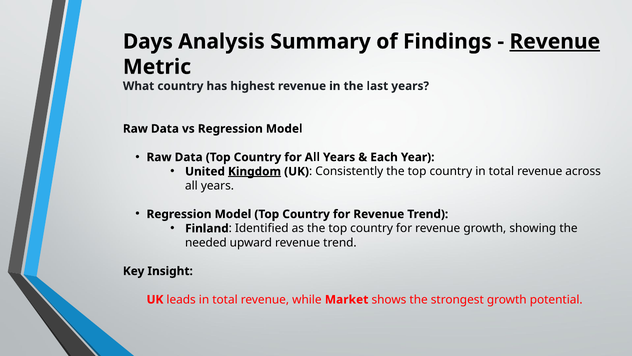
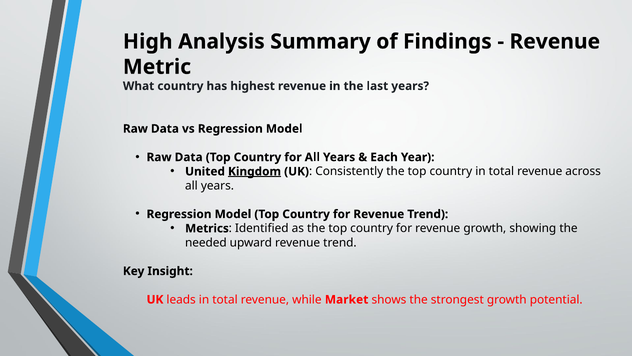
Days: Days -> High (148, 42)
Revenue underline: present -> none (555, 42)
Finland: Finland -> Metrics (207, 228)
